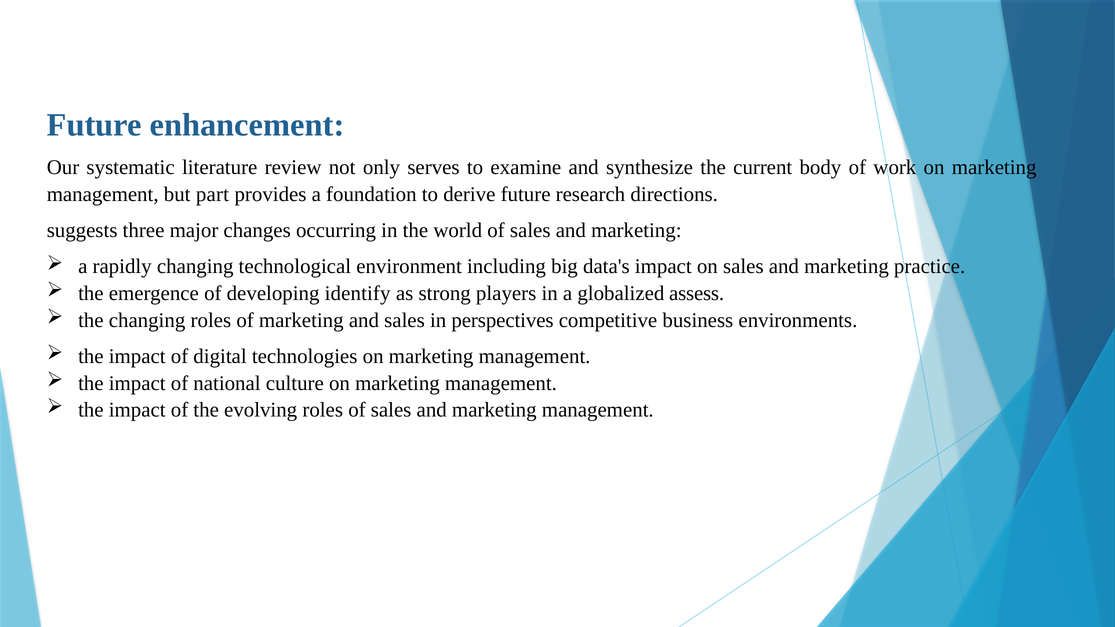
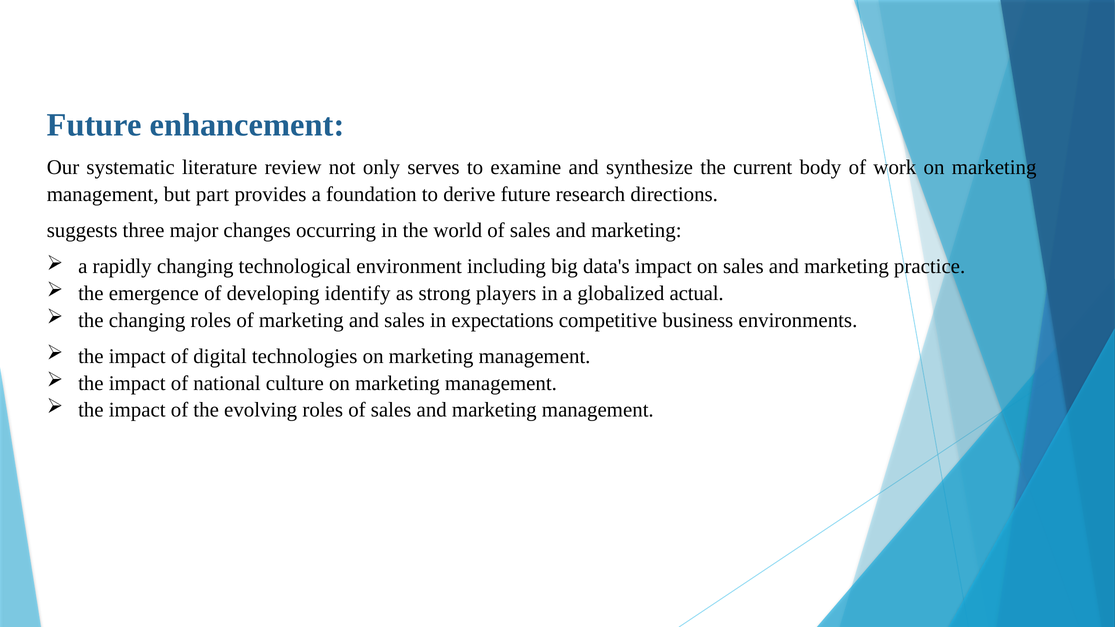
assess: assess -> actual (697, 293)
perspectives: perspectives -> expectations (503, 320)
